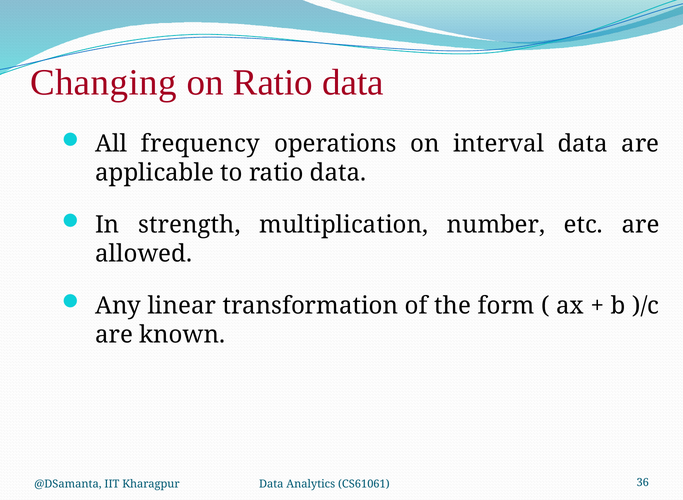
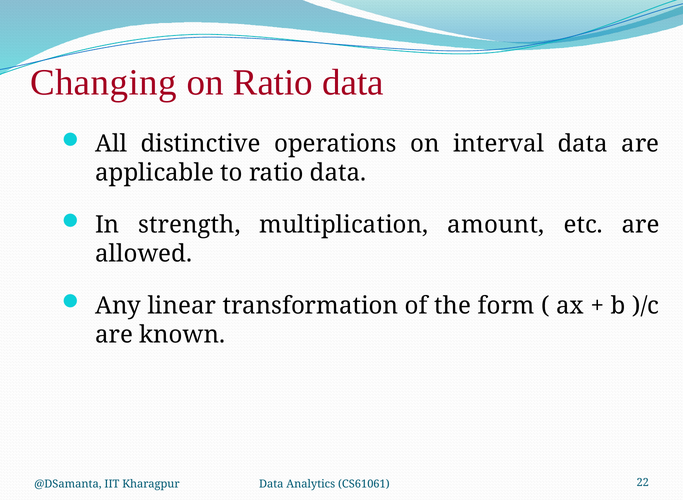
frequency: frequency -> distinctive (201, 144)
number: number -> amount (496, 225)
36: 36 -> 22 (643, 483)
